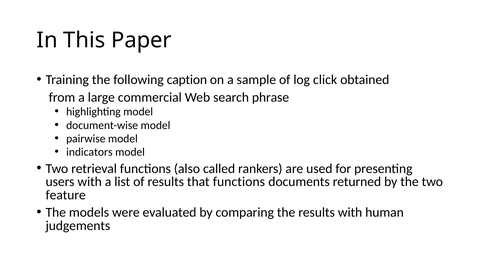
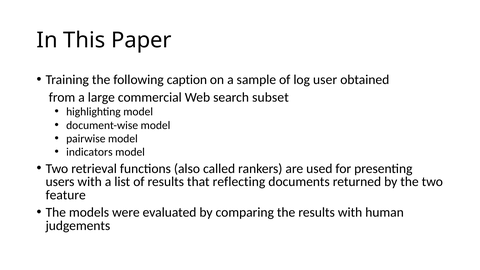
click: click -> user (325, 80)
phrase: phrase -> subset (270, 97)
that functions: functions -> reflecting (239, 182)
